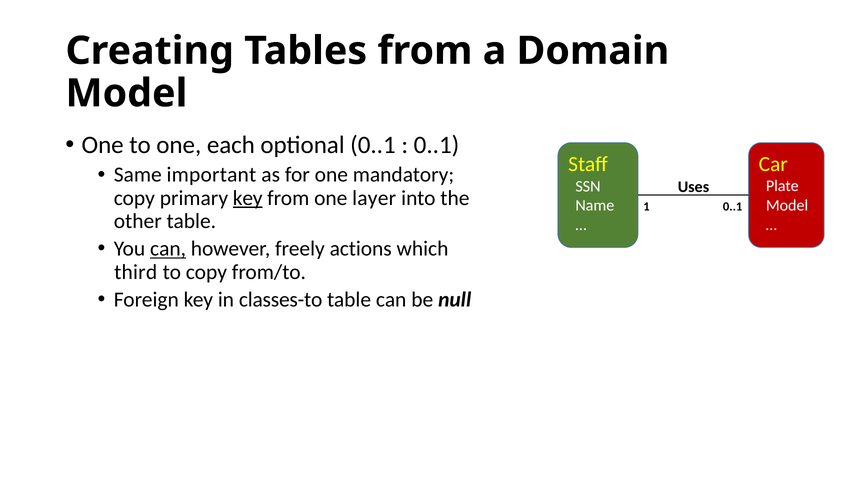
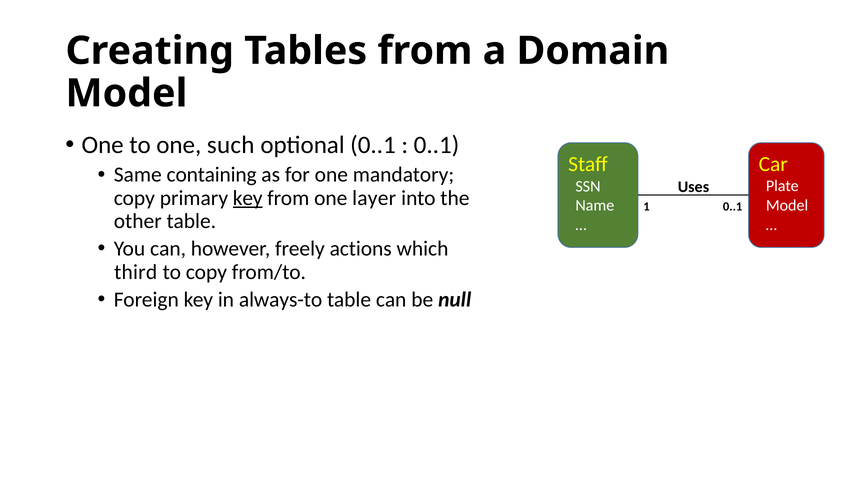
each: each -> such (231, 145)
important: important -> containing (212, 175)
can underline: present -> none (168, 249)
classes-to: classes-to -> always-to (281, 300)
